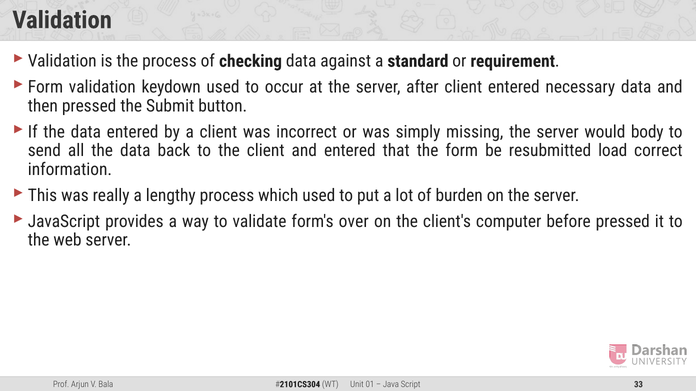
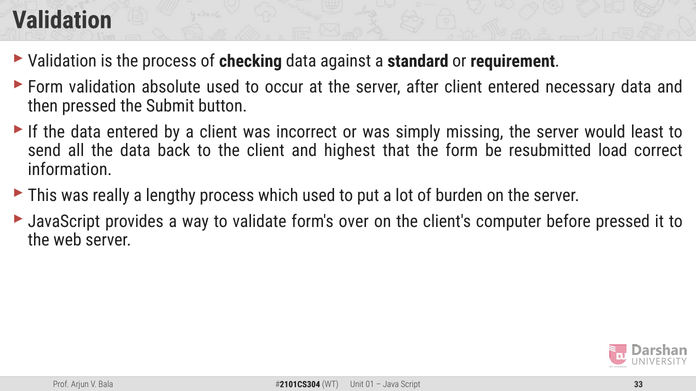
keydown: keydown -> absolute (171, 87)
body: body -> least (647, 132)
and entered: entered -> highest (350, 151)
